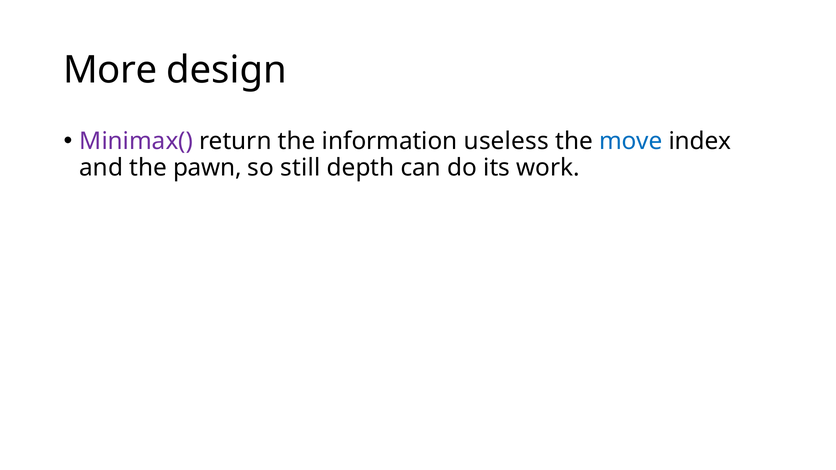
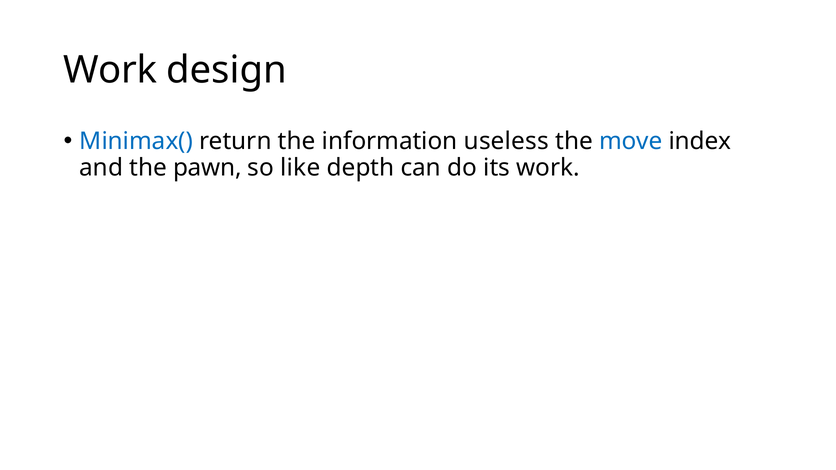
More: More -> Work (110, 70)
Minimax( colour: purple -> blue (136, 141)
still: still -> like (300, 168)
